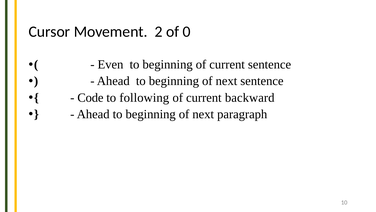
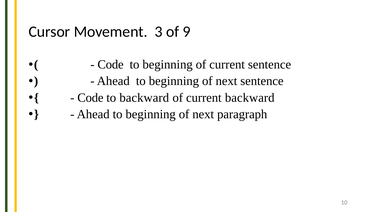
2: 2 -> 3 (159, 32)
0: 0 -> 9 (187, 32)
Even: Even -> Code (111, 64)
to following: following -> backward (144, 97)
